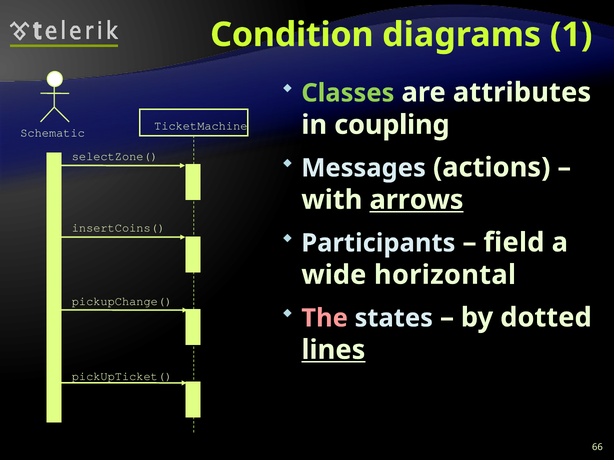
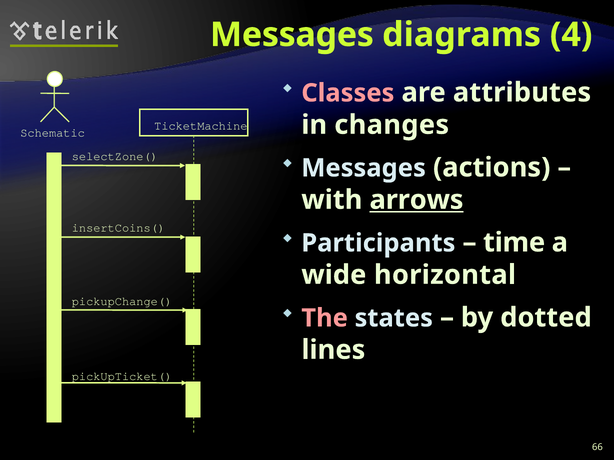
Condition: Condition -> Messages (292, 35)
1: 1 -> 4 (571, 35)
Classes colour: light green -> pink (348, 93)
coupling: coupling -> changes (392, 125)
field: field -> time (514, 243)
lines underline: present -> none (333, 350)
